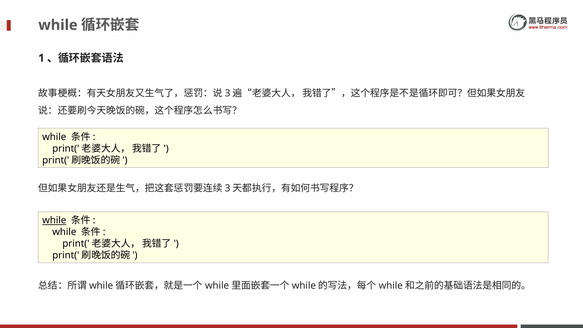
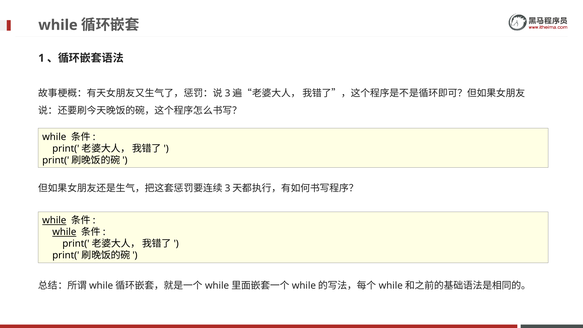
while underline: none -> present (64, 232)
